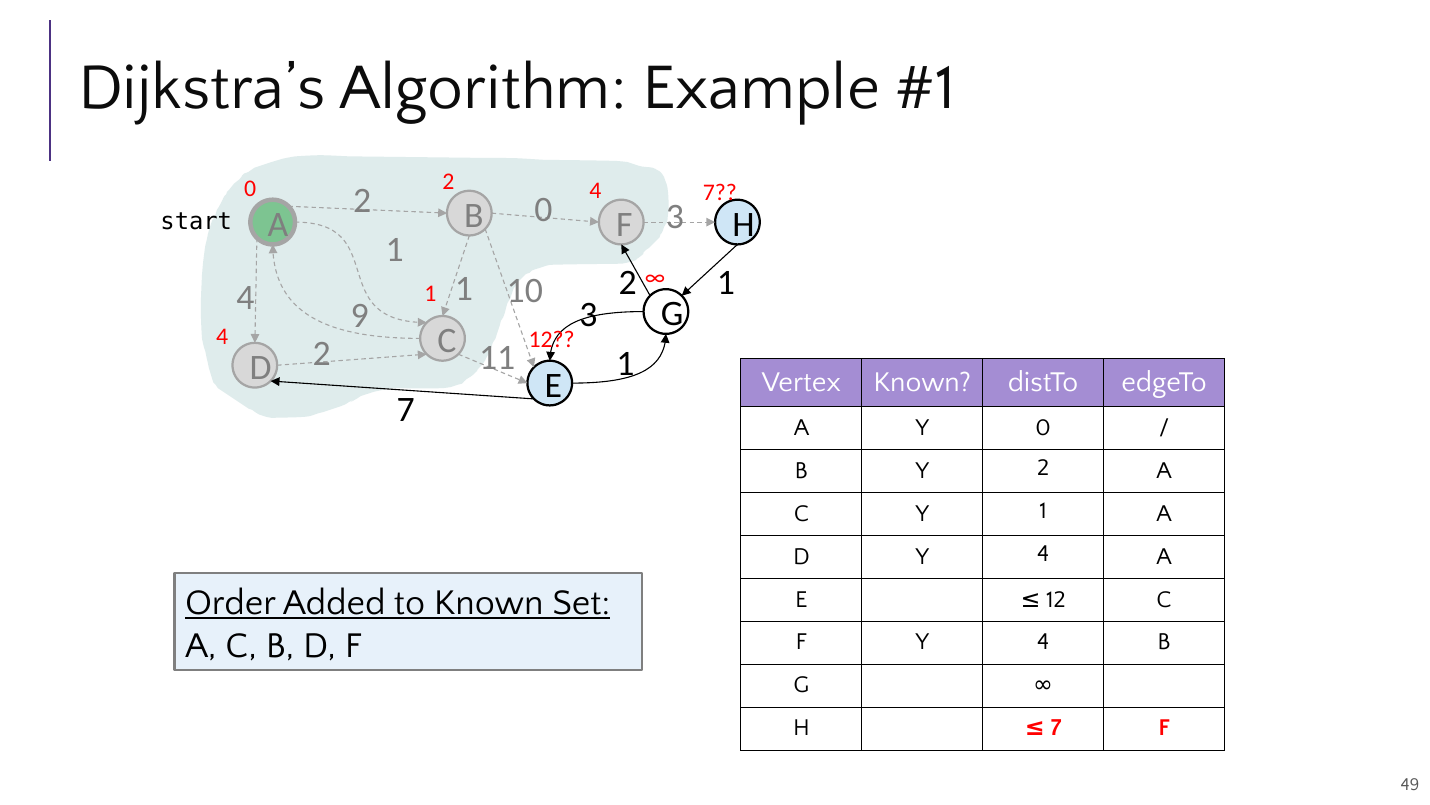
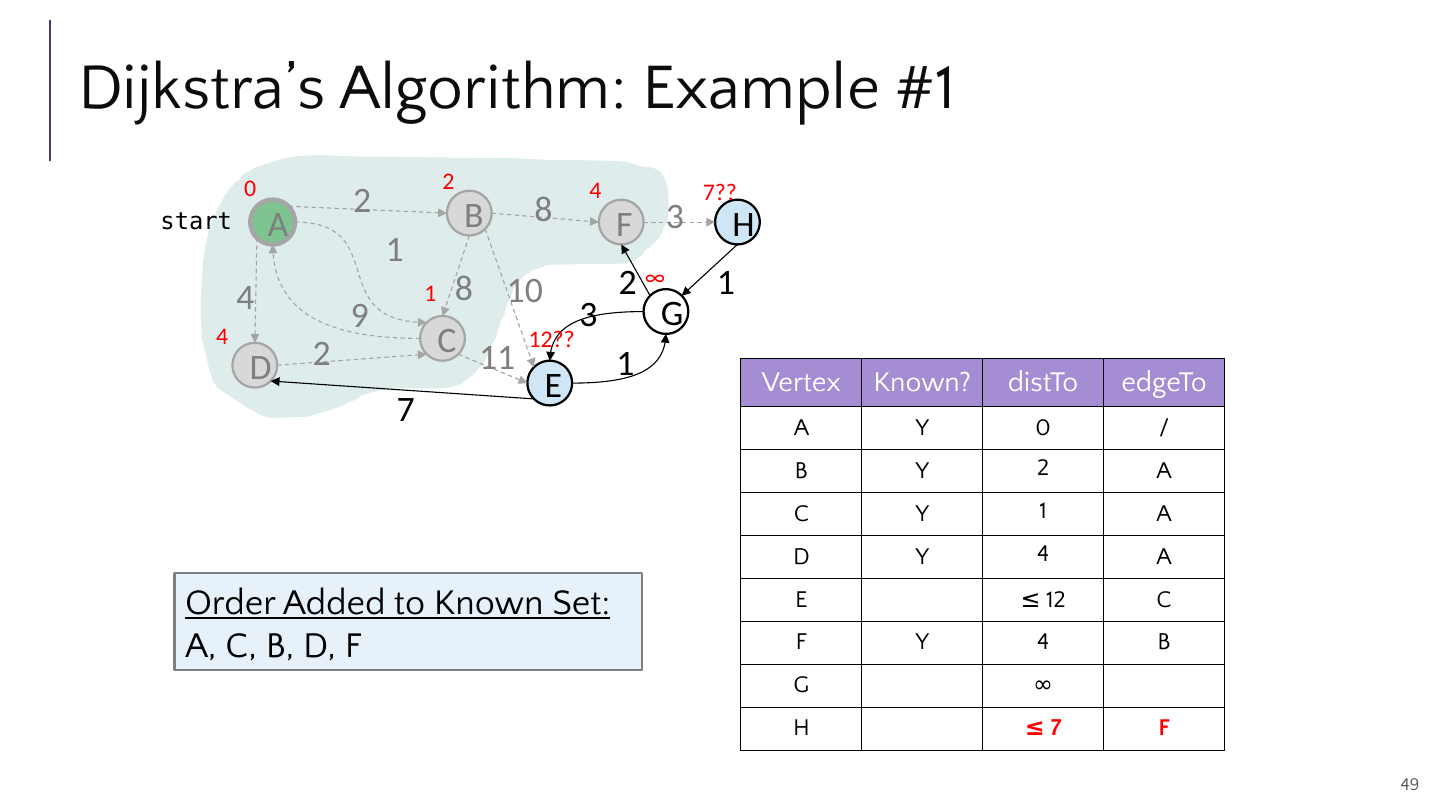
2 0: 0 -> 8 (543, 210)
4 1: 1 -> 8 (464, 288)
